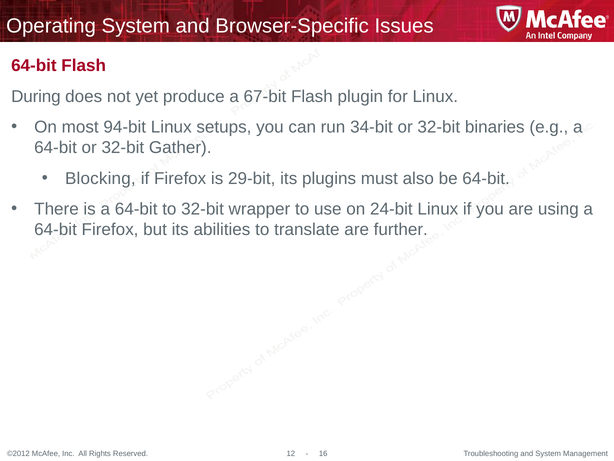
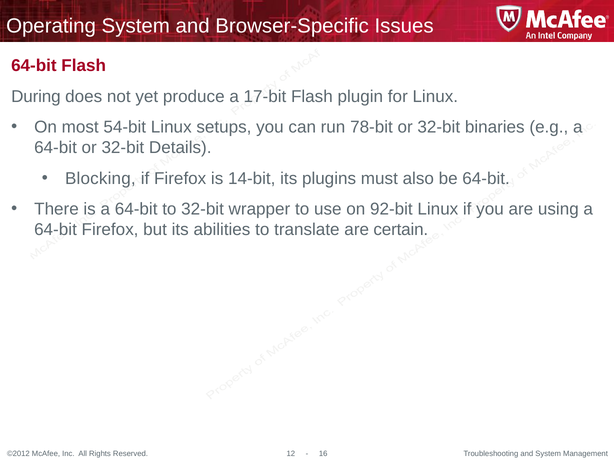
67-bit: 67-bit -> 17-bit (265, 96)
94-bit: 94-bit -> 54-bit (125, 127)
34-bit: 34-bit -> 78-bit (371, 127)
Gather: Gather -> Details (180, 147)
29-bit: 29-bit -> 14-bit (252, 178)
24-bit: 24-bit -> 92-bit (391, 209)
further: further -> certain (401, 229)
